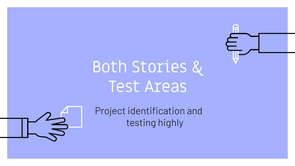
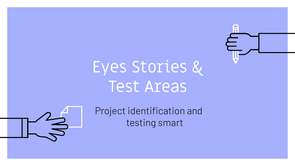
Both: Both -> Eyes (110, 67)
highly: highly -> smart (171, 123)
